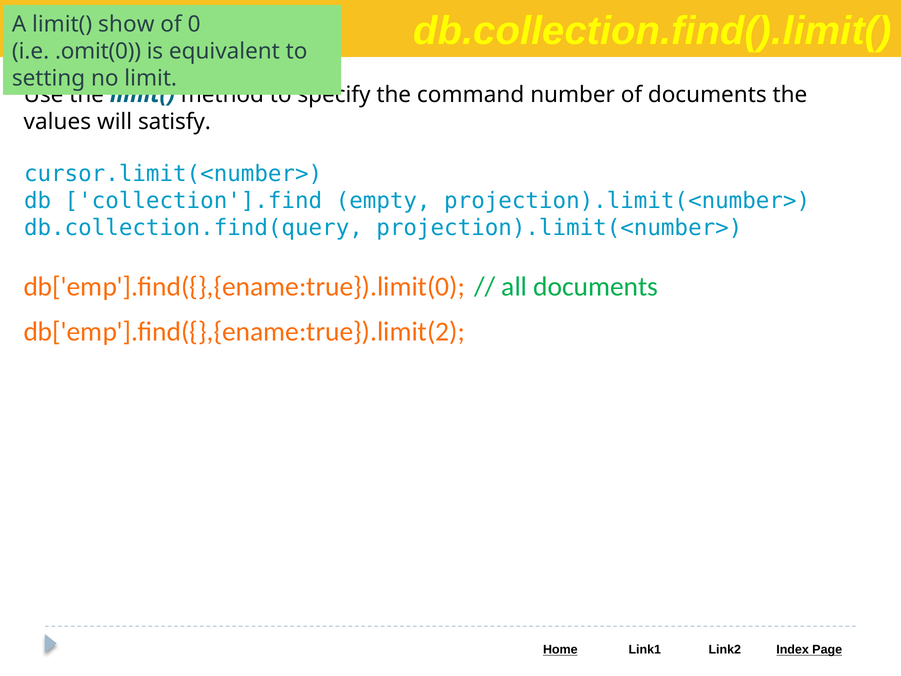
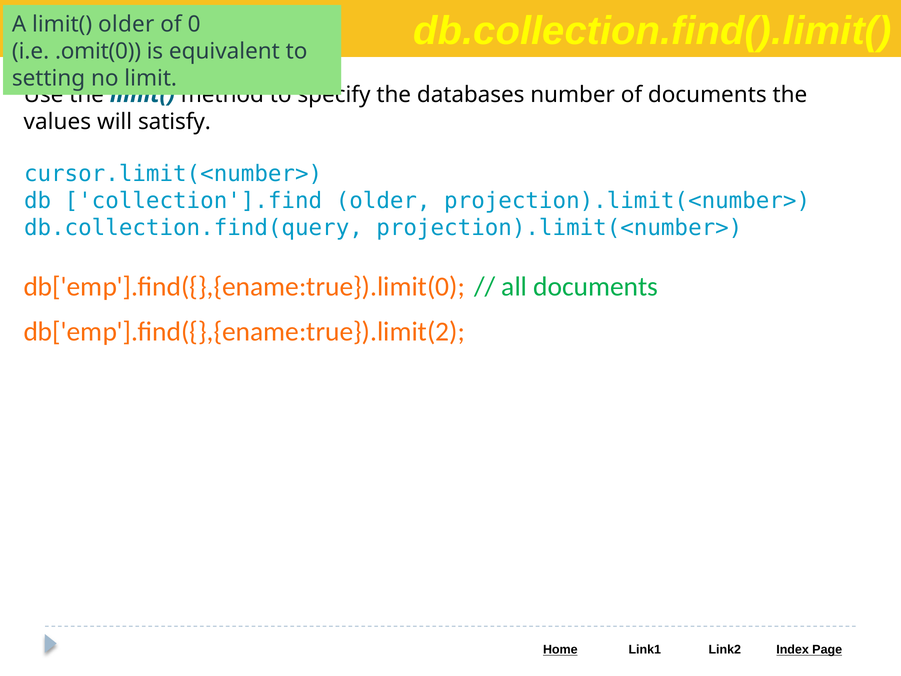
limit( show: show -> older (126, 24)
command: command -> databases (471, 95)
collection'].find empty: empty -> older (383, 201)
